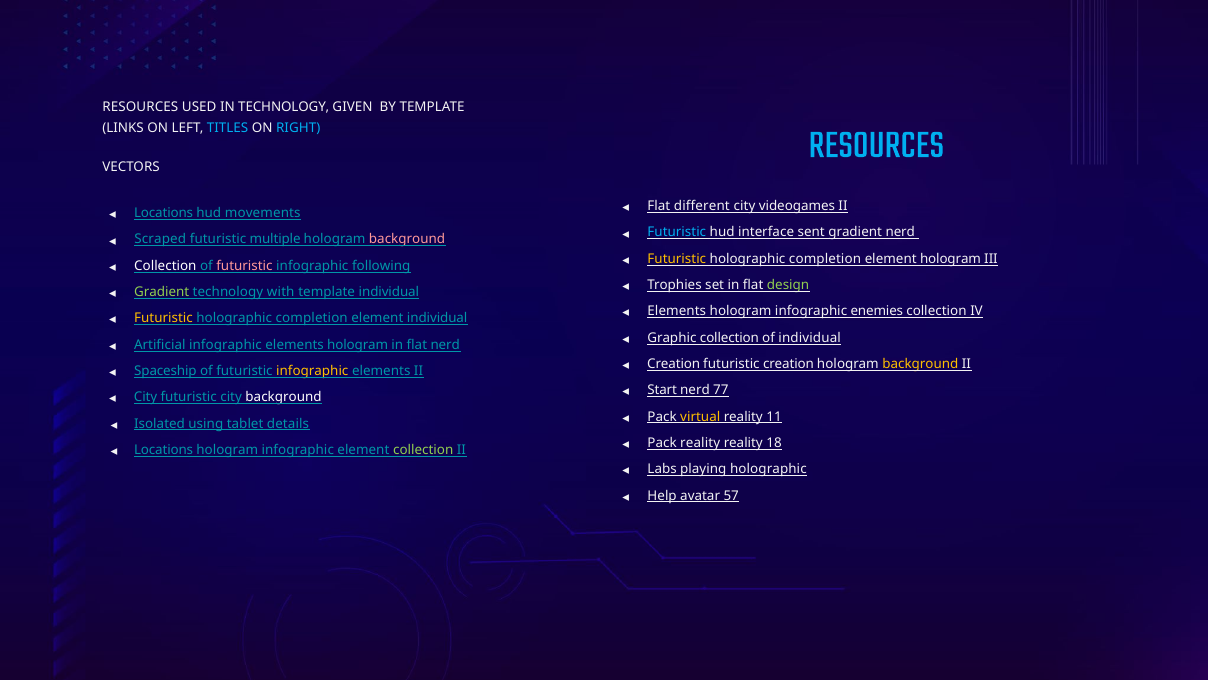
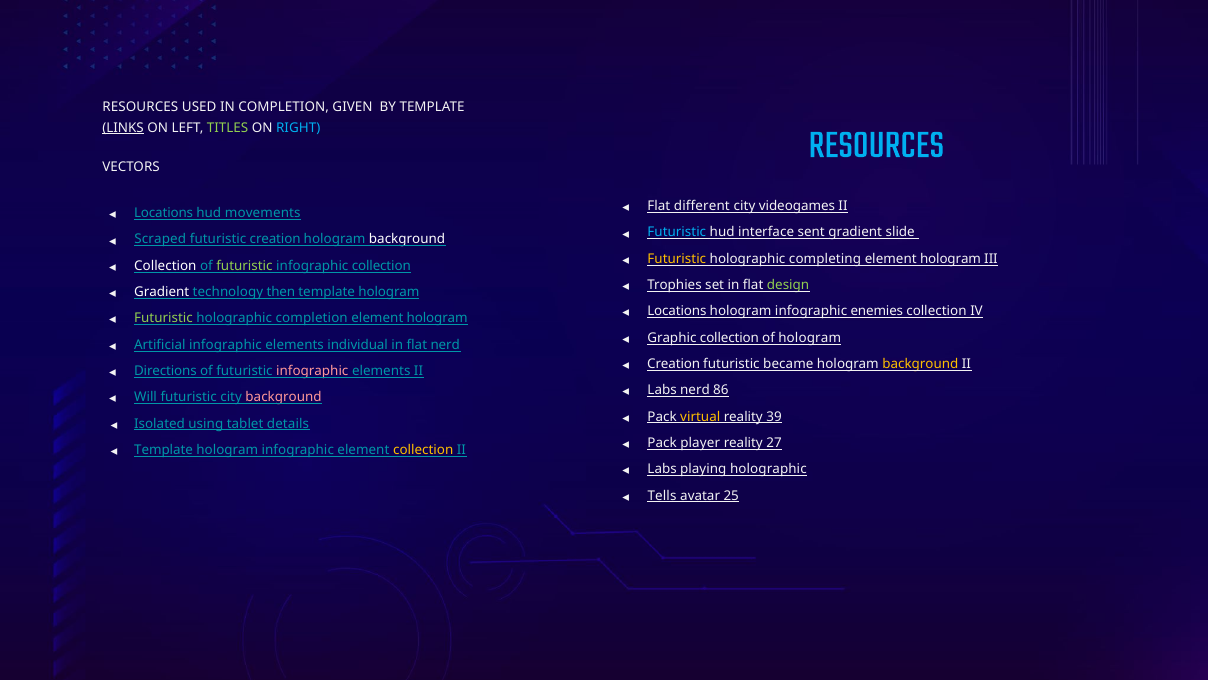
IN TECHNOLOGY: TECHNOLOGY -> COMPLETION (284, 107)
LINKS underline: none -> present (123, 128)
TITLES colour: light blue -> light green (228, 128)
gradient nerd: nerd -> slide (900, 232)
futuristic multiple: multiple -> creation (275, 239)
background colour: pink -> white (407, 239)
completion: completion -> completing (825, 259)
futuristic colour: pink -> light green (244, 266)
infographic following: following -> collection (381, 266)
Gradient colour: light green -> white (162, 292)
with: with -> then (281, 292)
individual: individual -> hologram (389, 292)
Elements: Elements -> Locations (677, 311)
Futuristic colour: yellow -> light green (164, 318)
individual: individual -> hologram (437, 318)
of individual: individual -> hologram (810, 338)
hologram: hologram -> individual (358, 345)
futuristic creation: creation -> became (788, 364)
Spaceship: Spaceship -> Directions (165, 371)
infographic colour: yellow -> pink (312, 371)
Start: Start -> Labs (662, 390)
77: 77 -> 86 (721, 390)
City: City -> Will (146, 397)
background colour: white -> pink (284, 397)
11: 11 -> 39 (774, 416)
Pack reality: reality -> player (700, 443)
18: 18 -> 27 (774, 443)
Locations: Locations -> Template (164, 450)
collection colour: light green -> yellow (423, 450)
Help: Help -> Tells (662, 495)
57: 57 -> 25 (731, 495)
